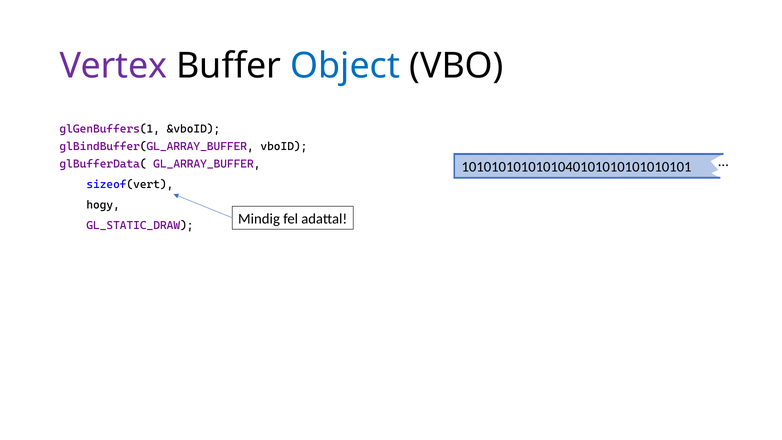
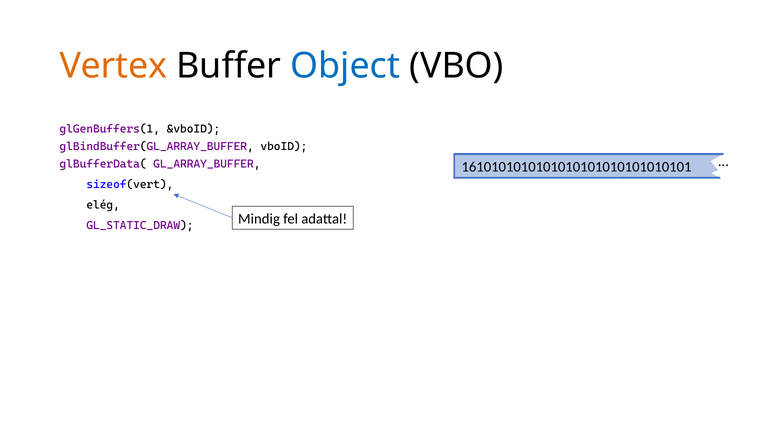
Vertex colour: purple -> orange (113, 66)
1010101010101040101010101010101: 1010101010101040101010101010101 -> 1610101010101010101010101010101 (577, 167)
hogy: hogy -> elég (103, 205)
